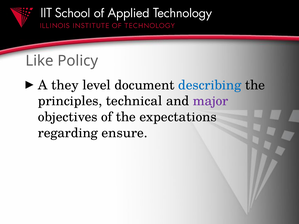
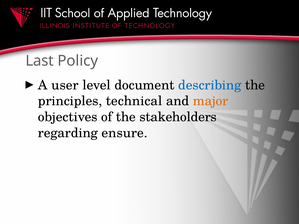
Like: Like -> Last (40, 61)
they: they -> user (65, 85)
major colour: purple -> orange (211, 101)
expectations: expectations -> stakeholders (178, 117)
